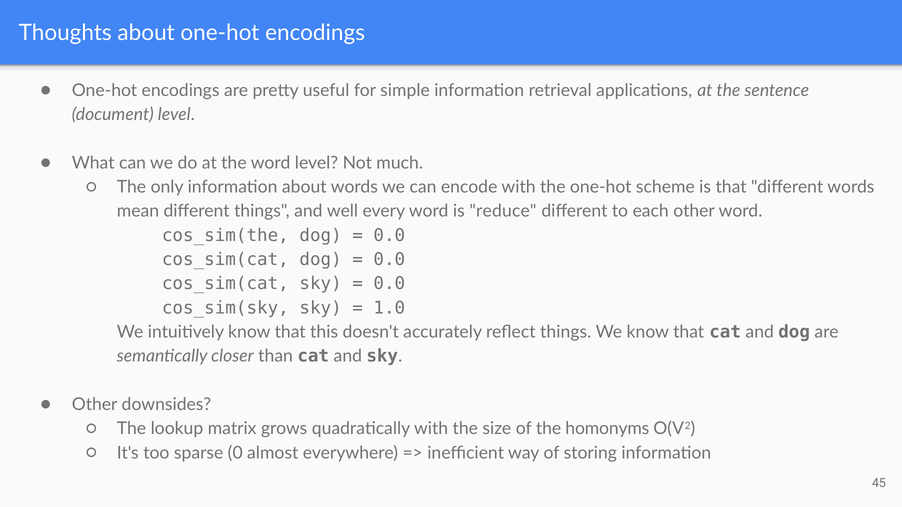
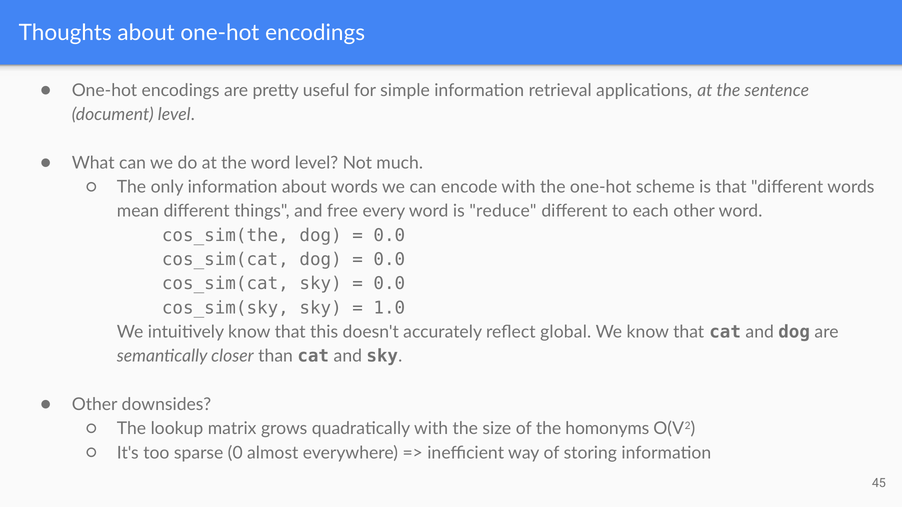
well: well -> free (342, 211)
reflect things: things -> global (566, 332)
